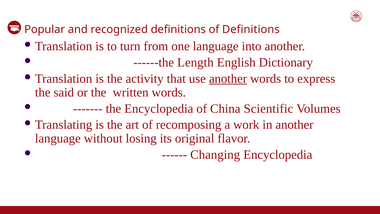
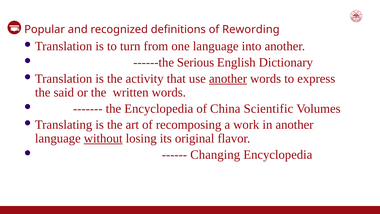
of Definitions: Definitions -> Rewording (251, 29)
Length: Length -> Serious (196, 62)
without underline: none -> present (103, 138)
